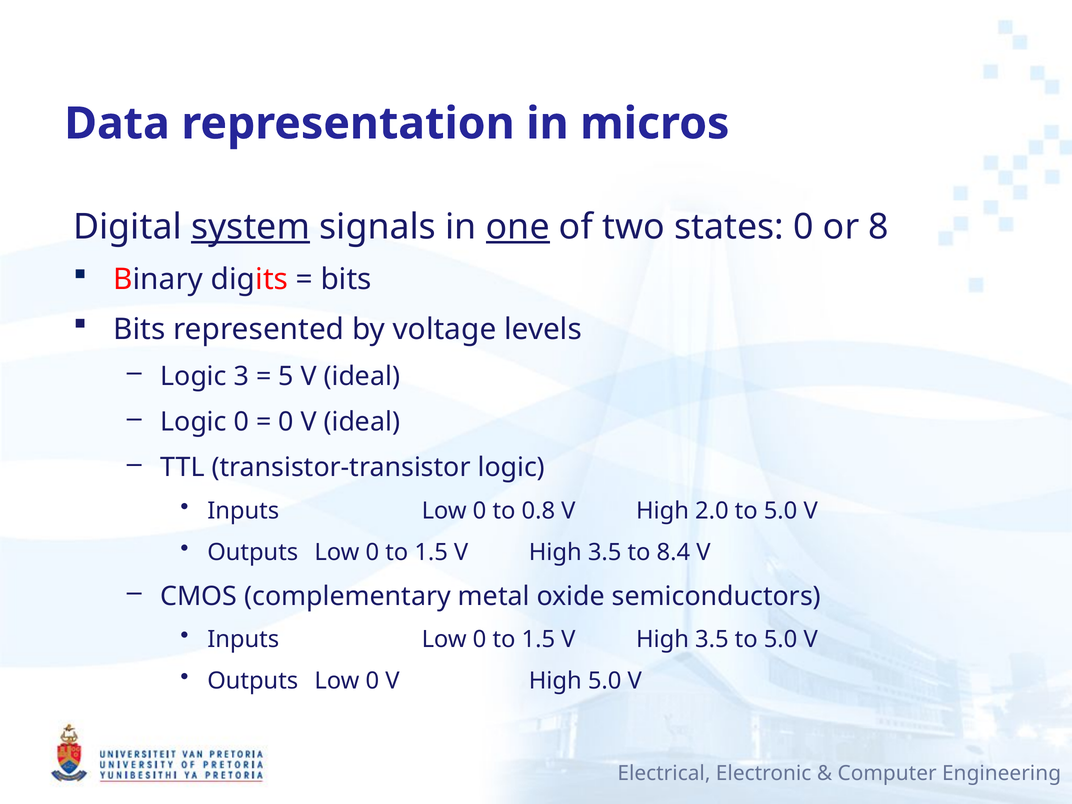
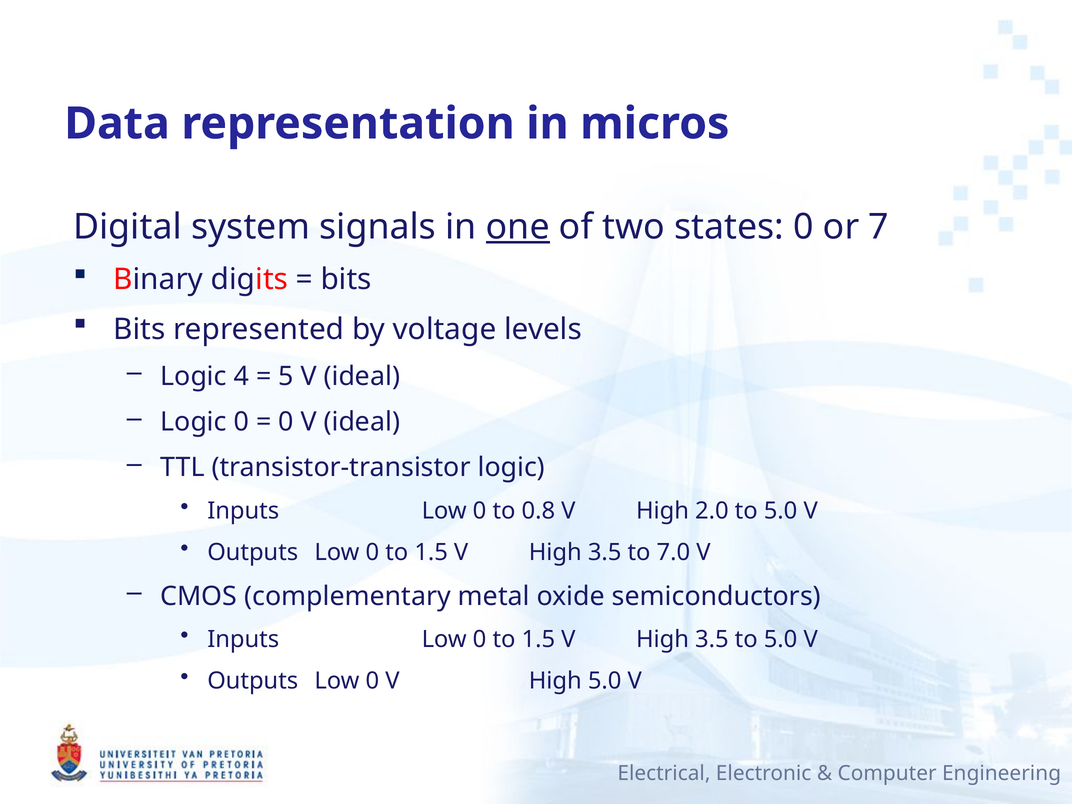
system underline: present -> none (251, 227)
8: 8 -> 7 (879, 227)
3: 3 -> 4 (241, 376)
8.4: 8.4 -> 7.0 (673, 552)
